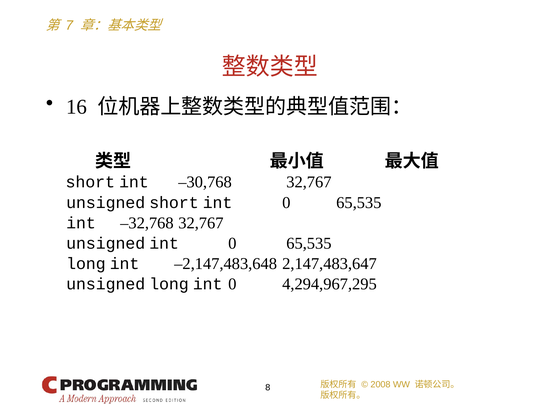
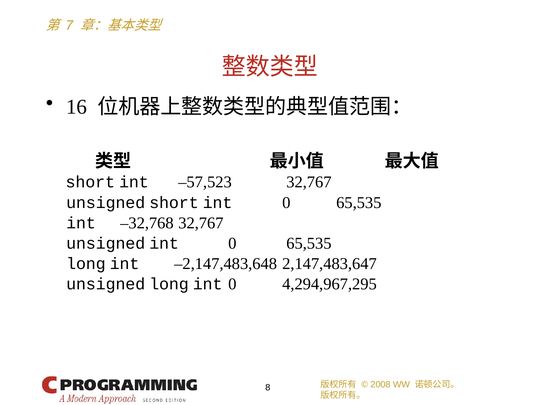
–30,768: –30,768 -> –57,523 (205, 182)
